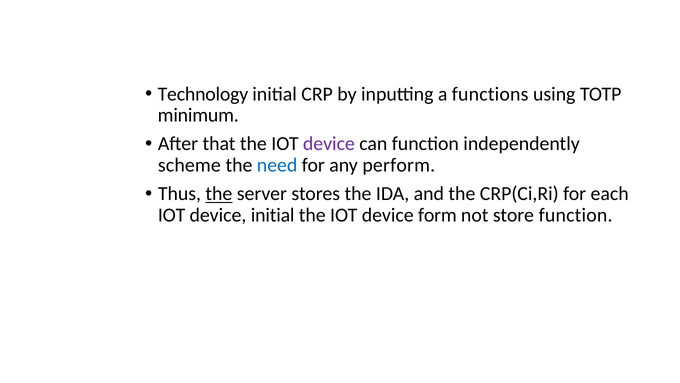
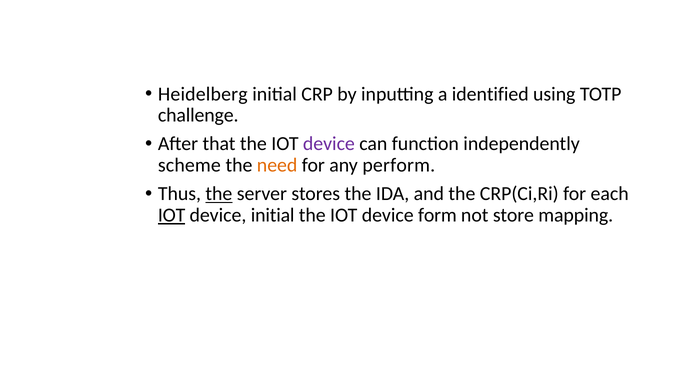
Technology: Technology -> Heidelberg (203, 94)
functions: functions -> identified (490, 94)
minimum: minimum -> challenge (198, 115)
need colour: blue -> orange (277, 165)
IOT underline: none -> present (172, 215)
store function: function -> mapping (576, 215)
